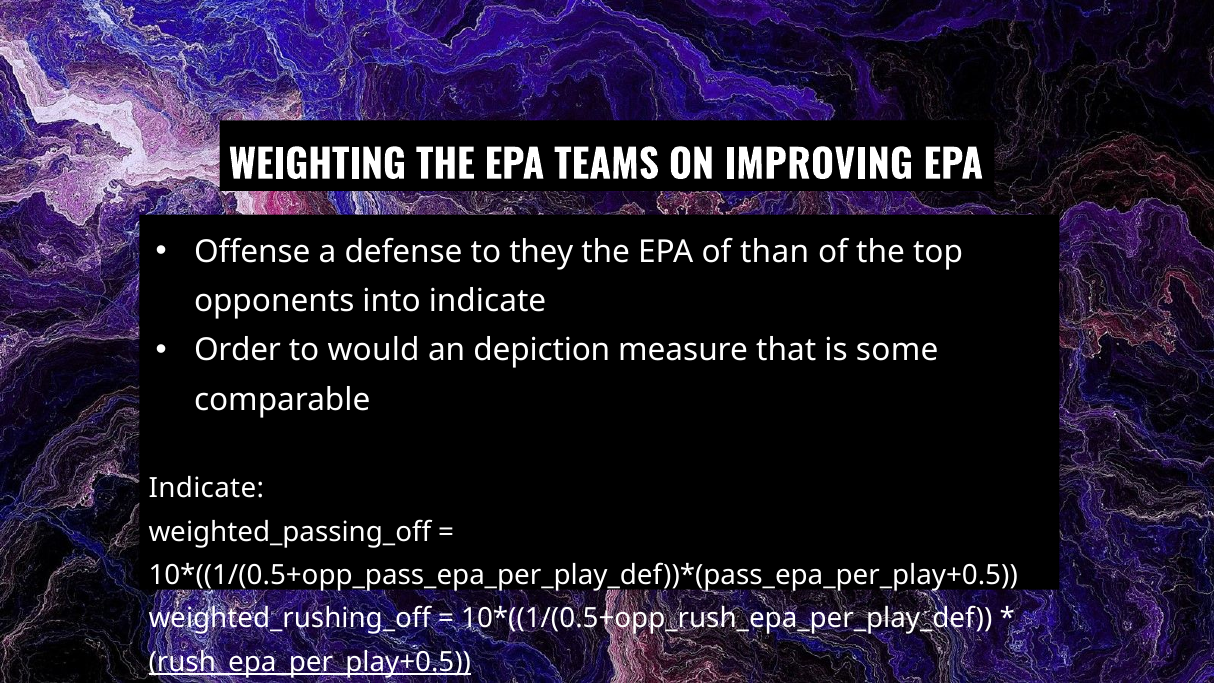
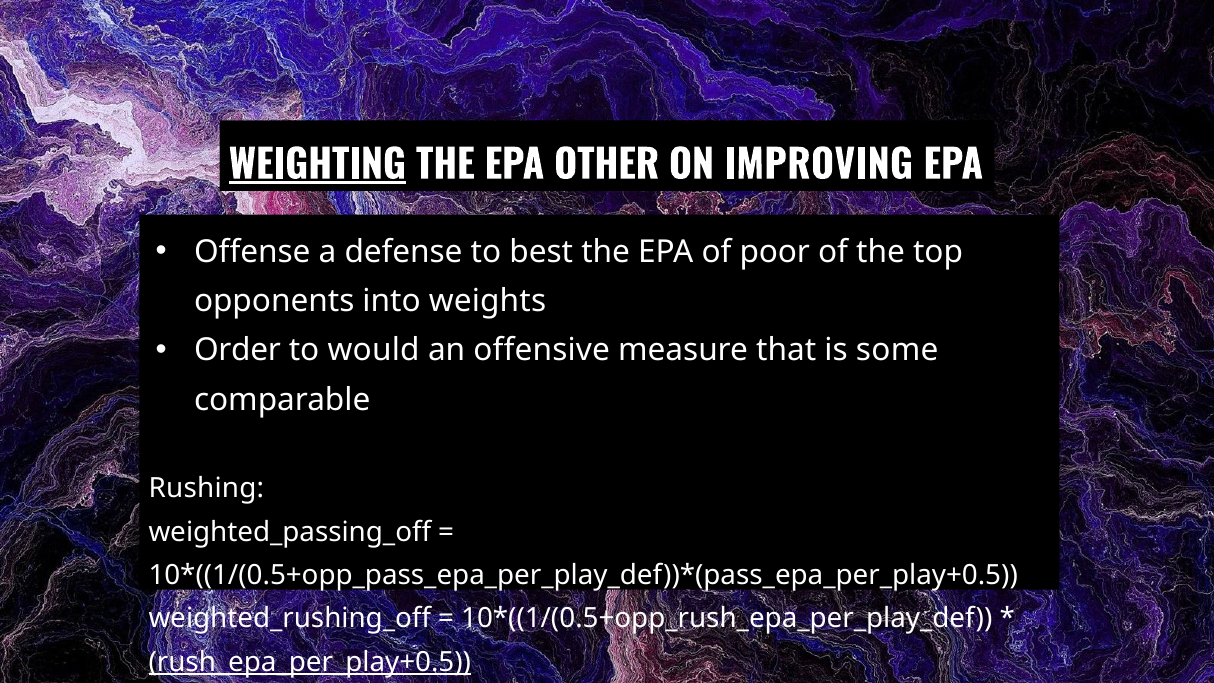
WEIGHTING underline: none -> present (317, 166)
TEAMS: TEAMS -> OTHER (607, 166)
they: they -> best (541, 252)
than: than -> poor (775, 252)
into indicate: indicate -> weights (487, 301)
depiction: depiction -> offensive (542, 350)
Indicate: Indicate -> Rushing (206, 488)
